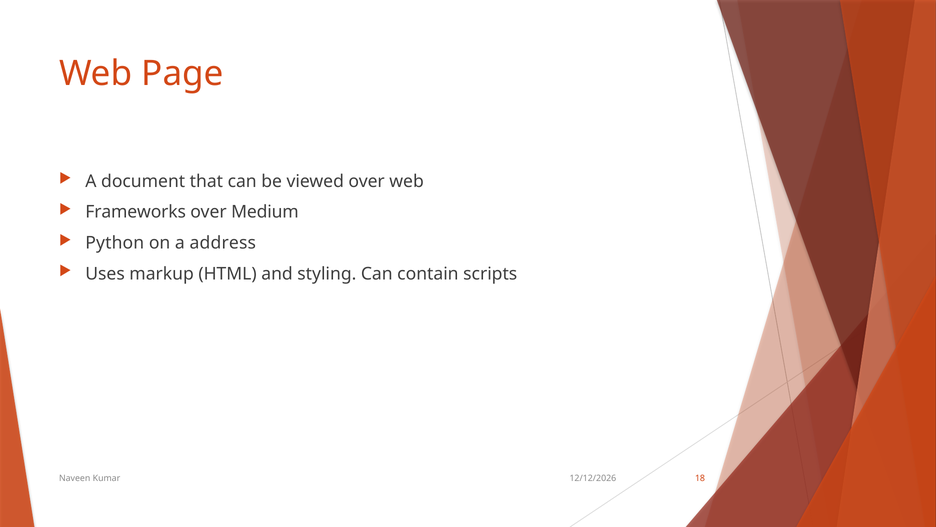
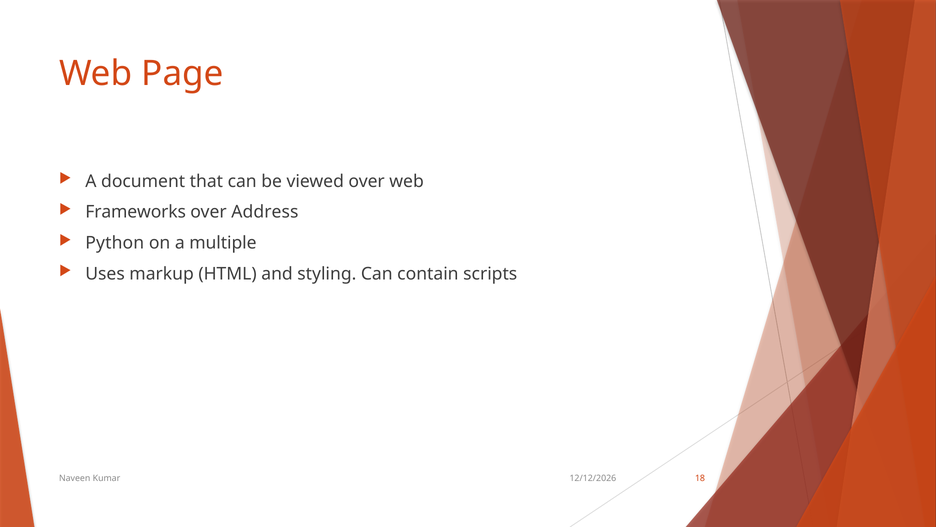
Medium: Medium -> Address (265, 212)
address: address -> multiple (223, 243)
